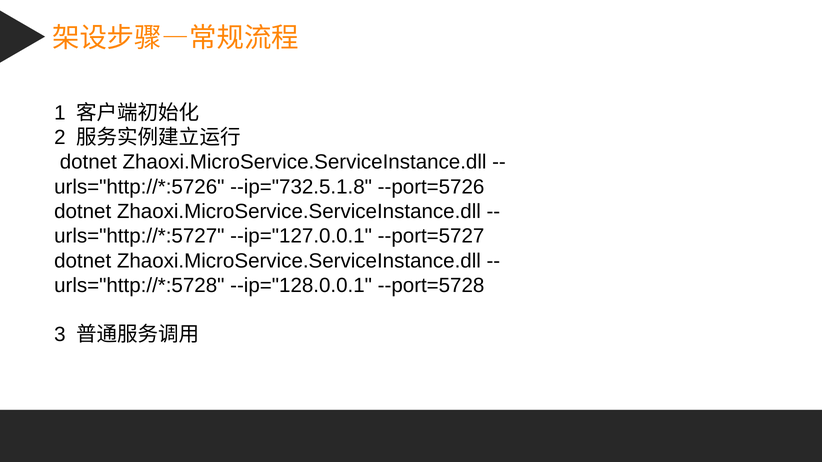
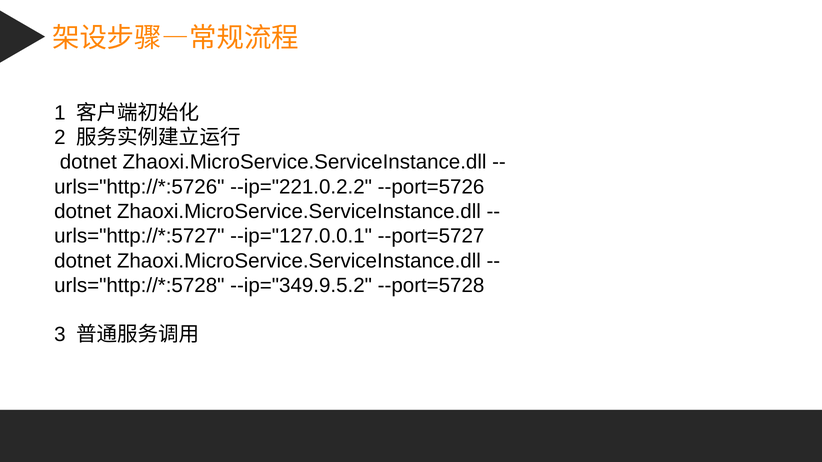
--ip="732.5.1.8: --ip="732.5.1.8 -> --ip="221.0.2.2 (301, 187)
--ip="128.0.0.1: --ip="128.0.0.1 -> --ip="349.9.5.2 (301, 286)
